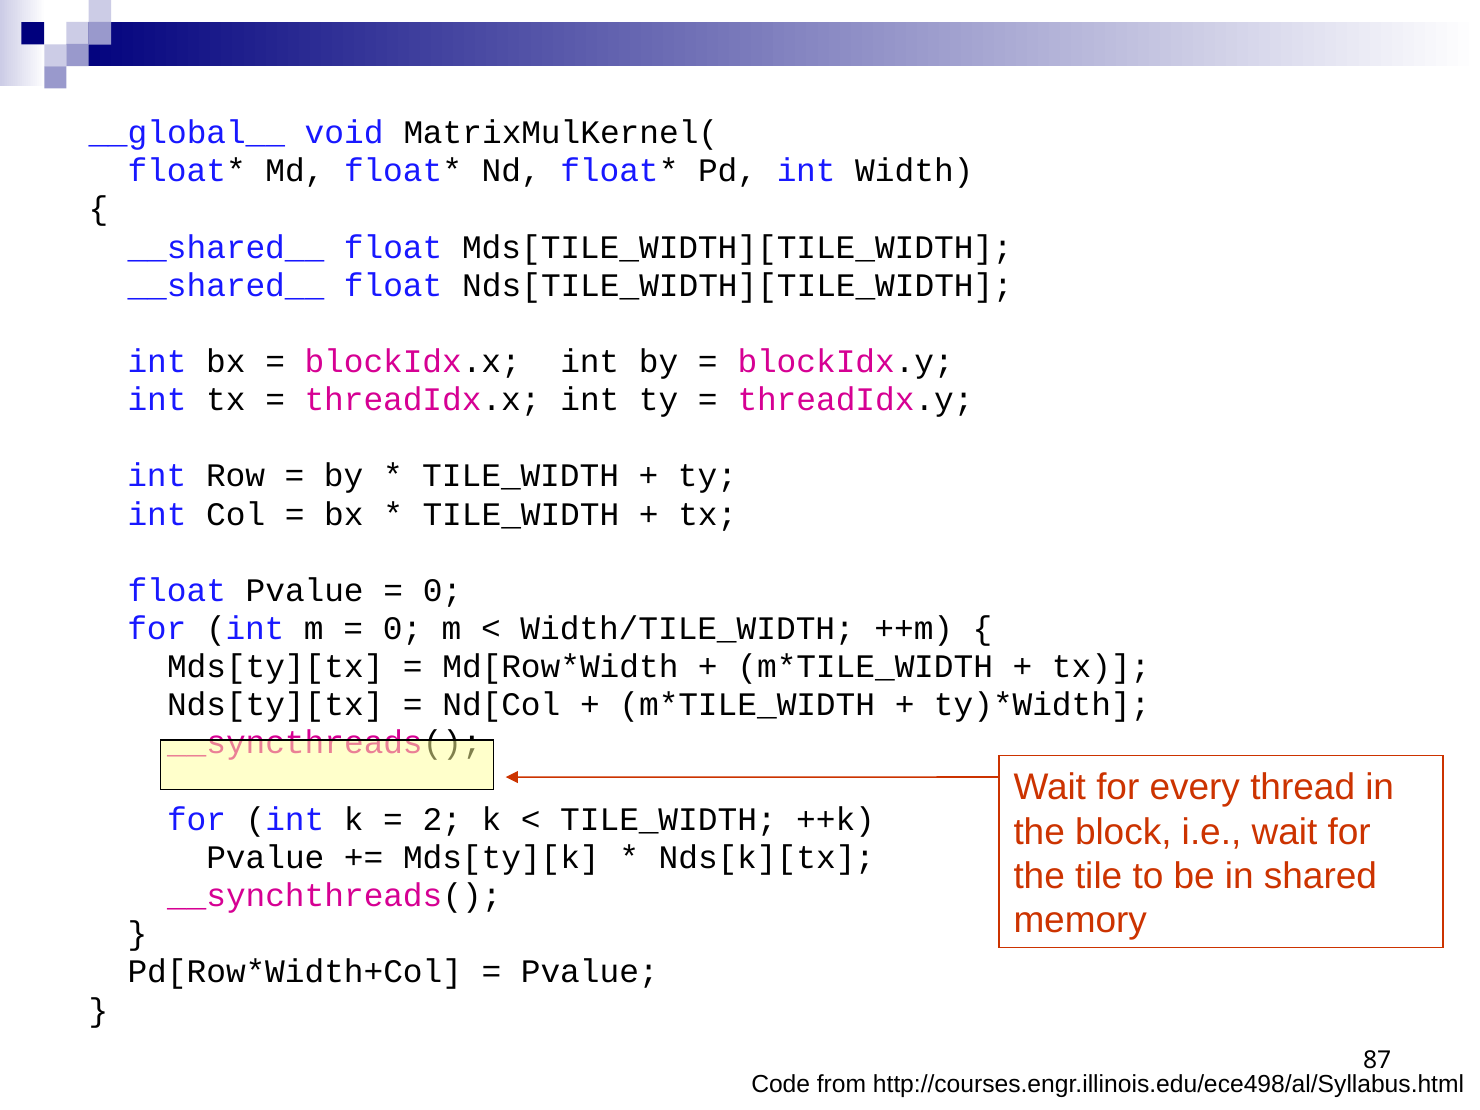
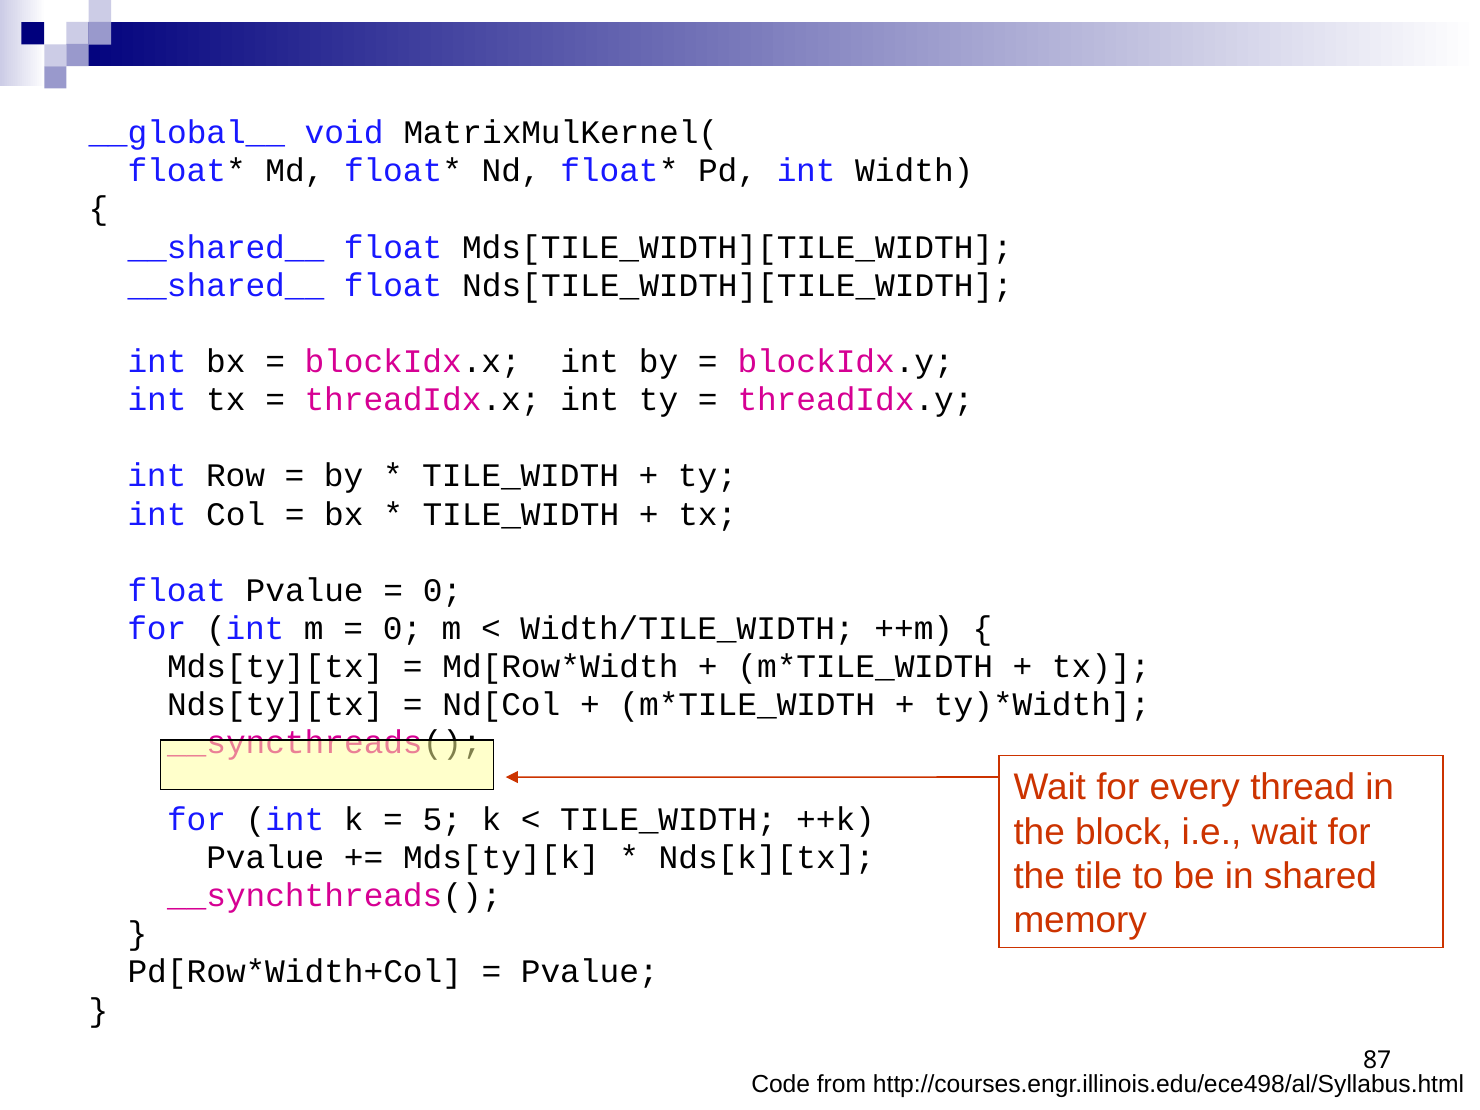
2: 2 -> 5 (442, 819)
